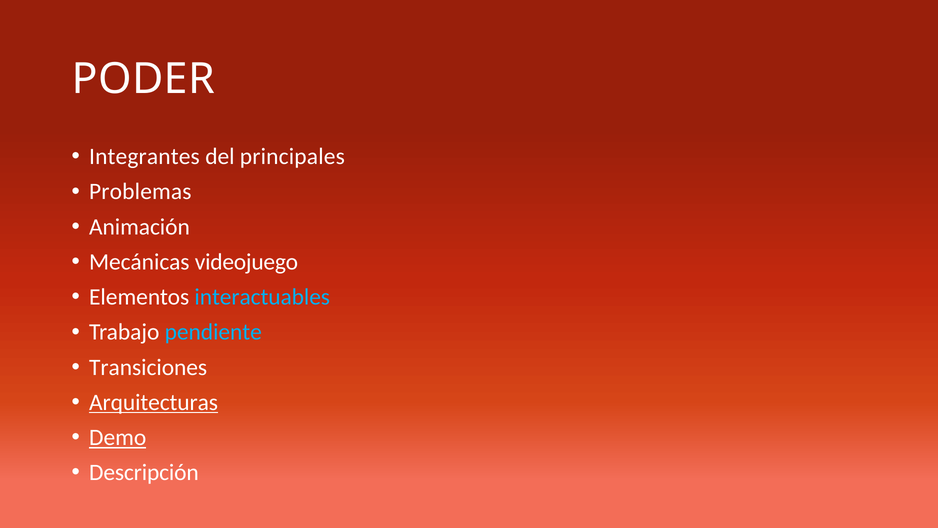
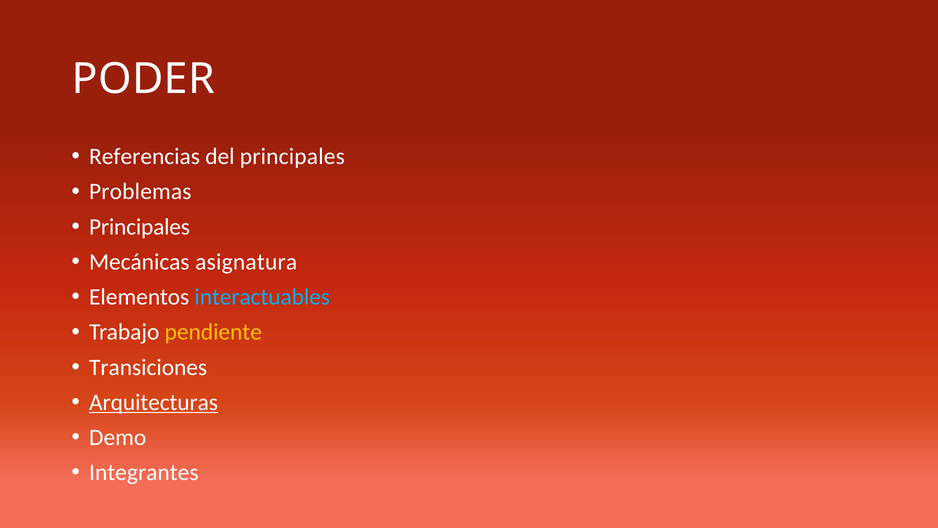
Integrantes: Integrantes -> Referencias (145, 156)
Animación: Animación -> Principales (140, 227)
videojuego: videojuego -> asignatura (246, 262)
pendiente colour: light blue -> yellow (213, 332)
Demo underline: present -> none (118, 437)
Descripción: Descripción -> Integrantes (144, 472)
